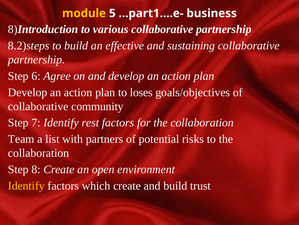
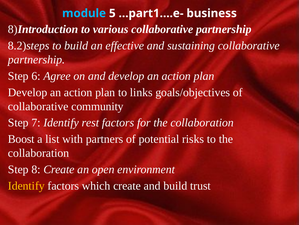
module colour: yellow -> light blue (84, 13)
loses: loses -> links (141, 92)
Team: Team -> Boost (21, 139)
